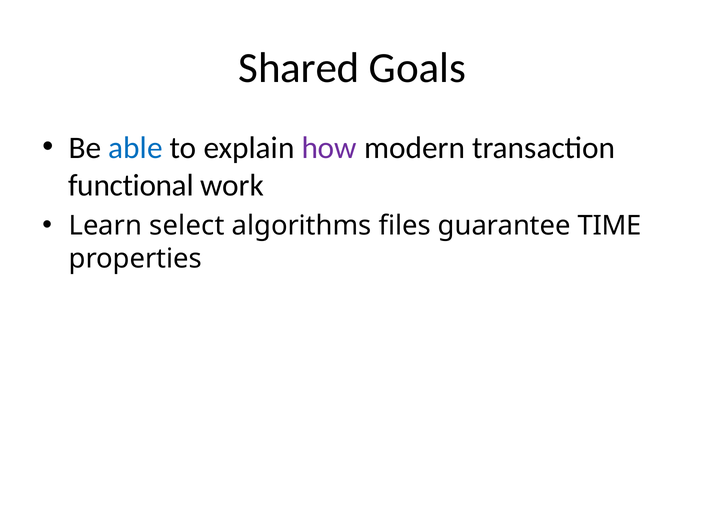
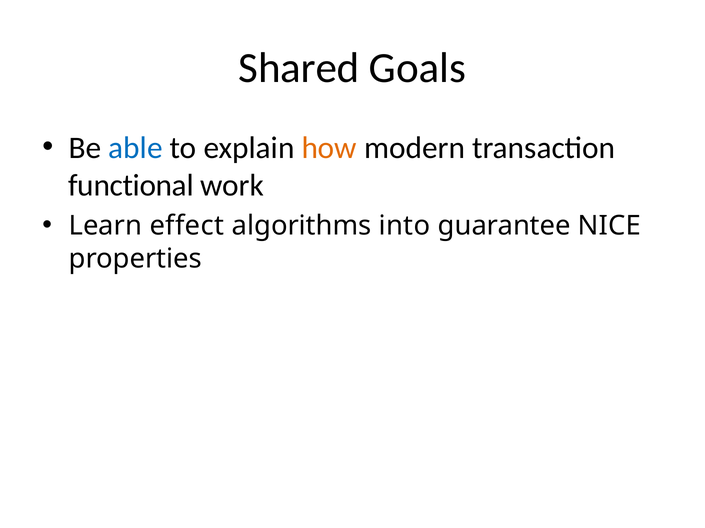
how colour: purple -> orange (329, 148)
select: select -> effect (187, 226)
files: files -> into (404, 226)
TIME: TIME -> NICE (609, 226)
